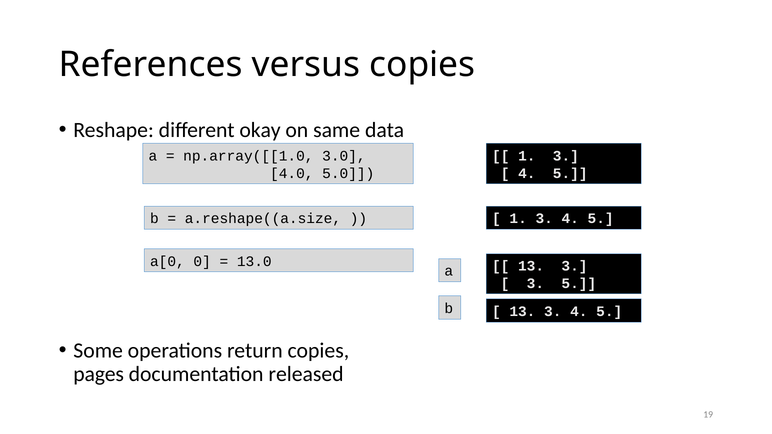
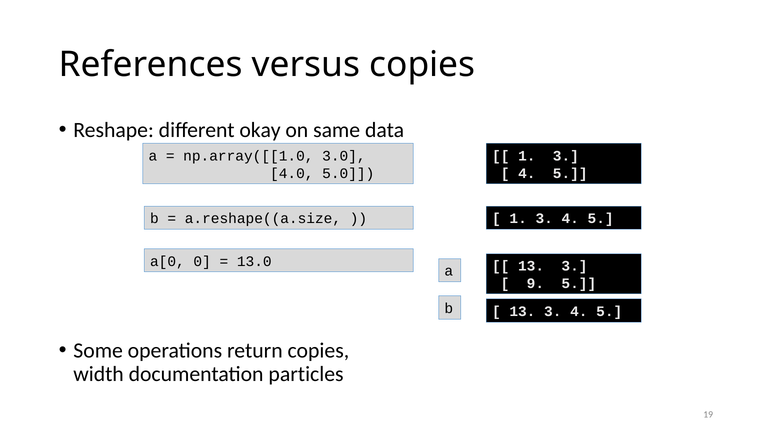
3: 3 -> 9 (535, 284)
pages: pages -> width (99, 374)
released: released -> particles (306, 374)
